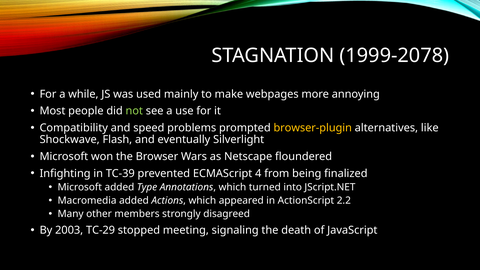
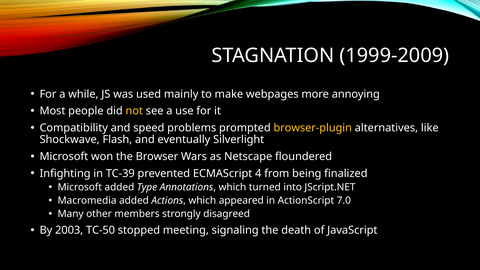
1999-2078: 1999-2078 -> 1999-2009 (394, 55)
not colour: light green -> yellow (134, 111)
2.2: 2.2 -> 7.0 (344, 201)
TC-29: TC-29 -> TC-50 (101, 230)
